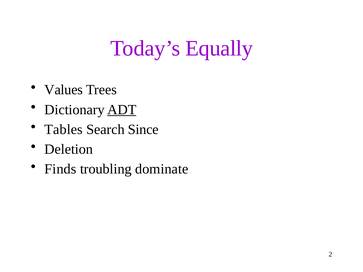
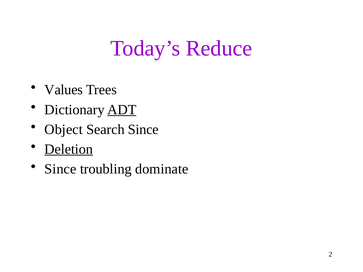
Equally: Equally -> Reduce (219, 48)
Tables: Tables -> Object (64, 129)
Deletion underline: none -> present (69, 149)
Finds: Finds -> Since (60, 169)
